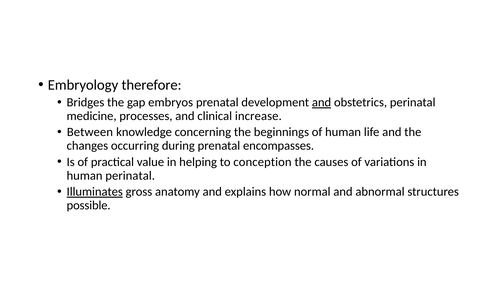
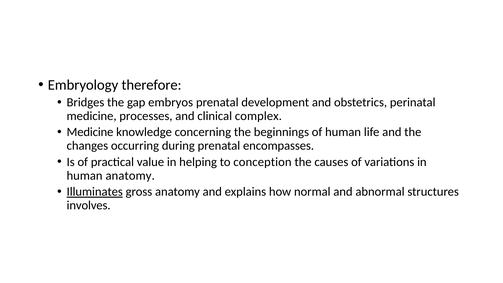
and underline: present -> none (322, 102)
increase: increase -> complex (258, 116)
Between: Between -> Medicine (90, 132)
human perinatal: perinatal -> anatomy (130, 175)
possible: possible -> involves (89, 205)
